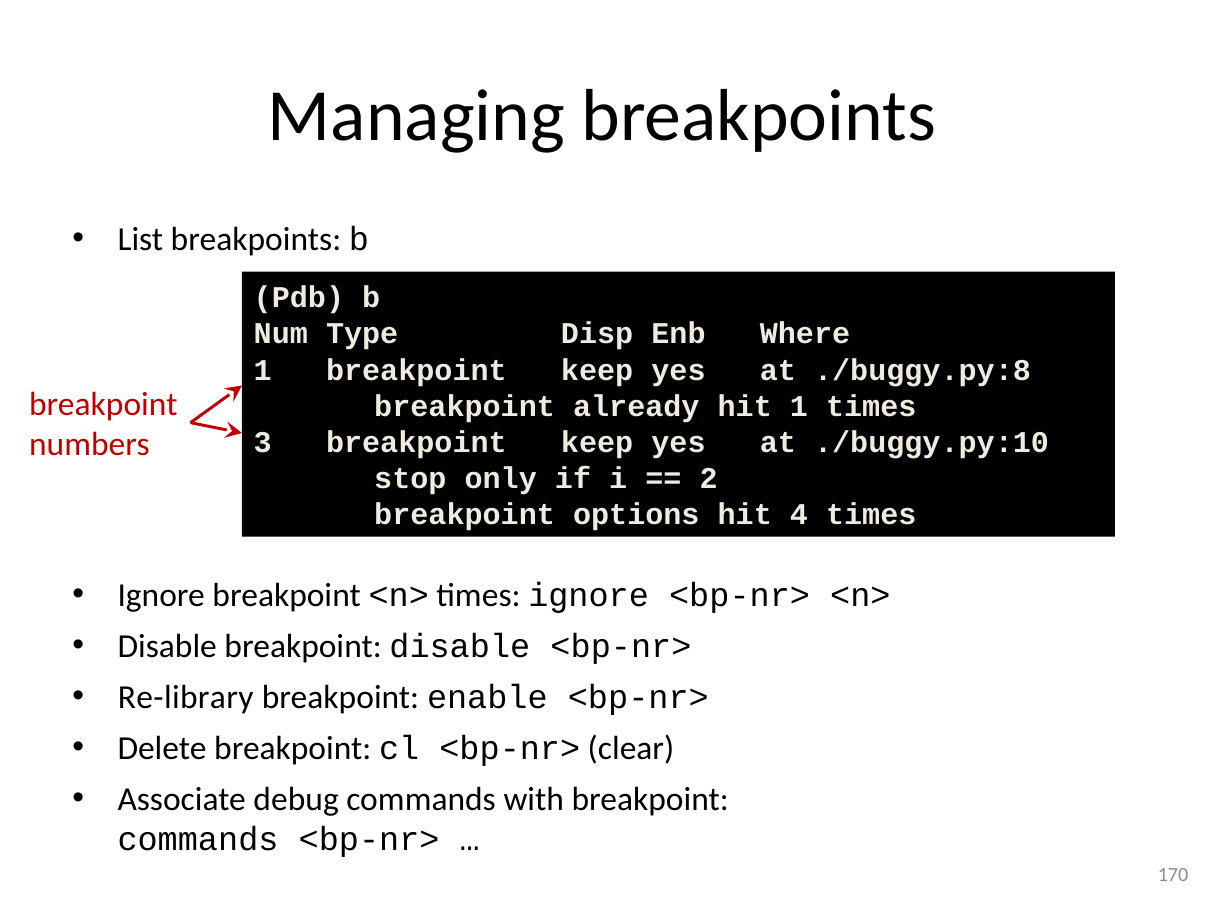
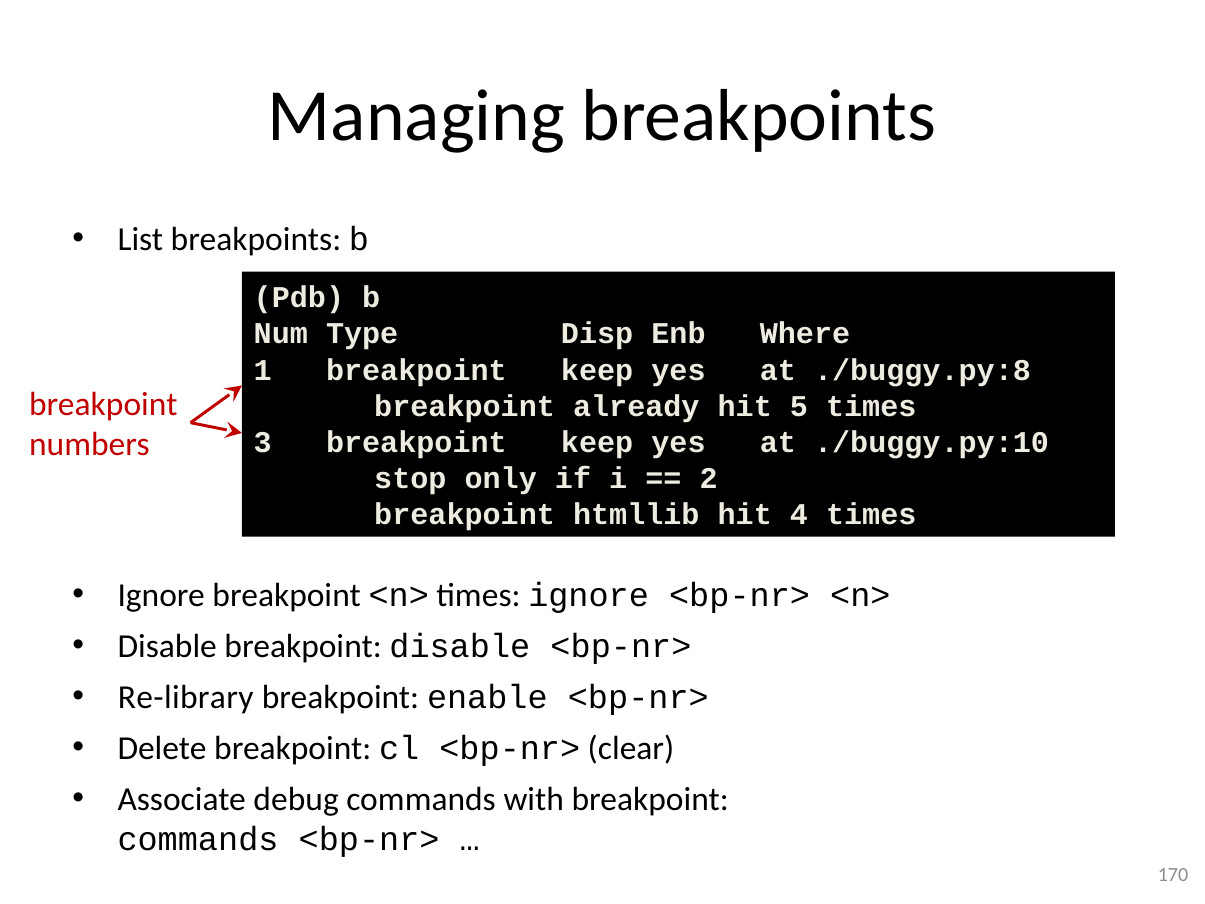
hit 1: 1 -> 5 (799, 406)
options: options -> htmllib (636, 515)
